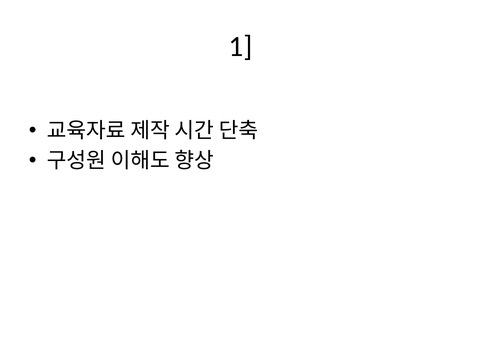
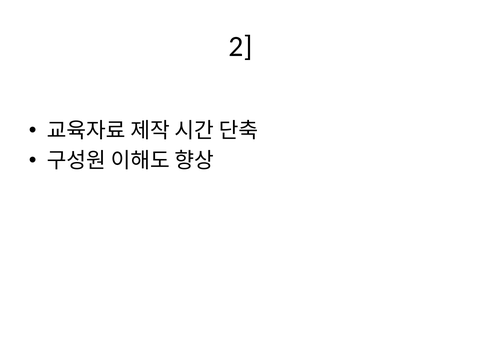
1: 1 -> 2 (240, 47)
